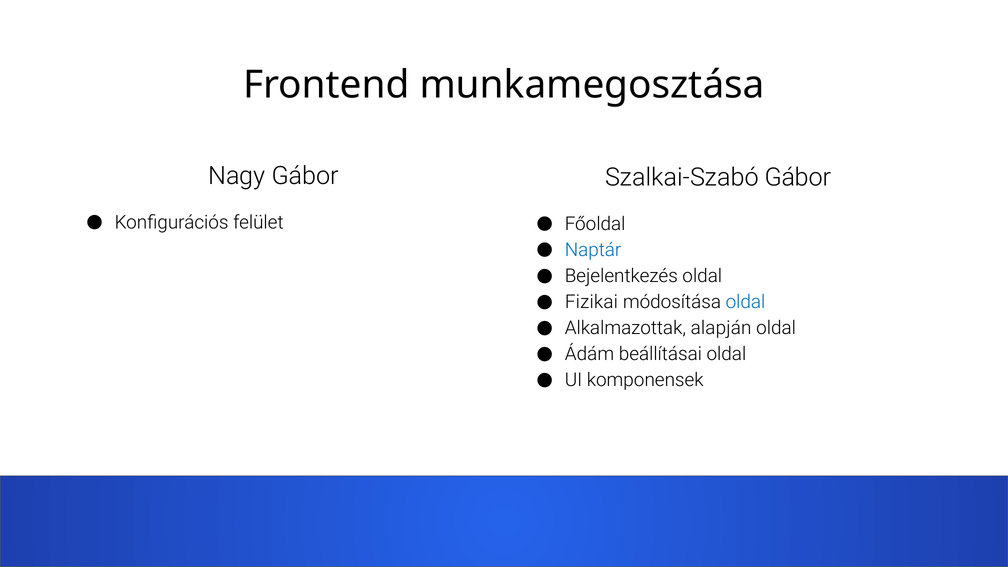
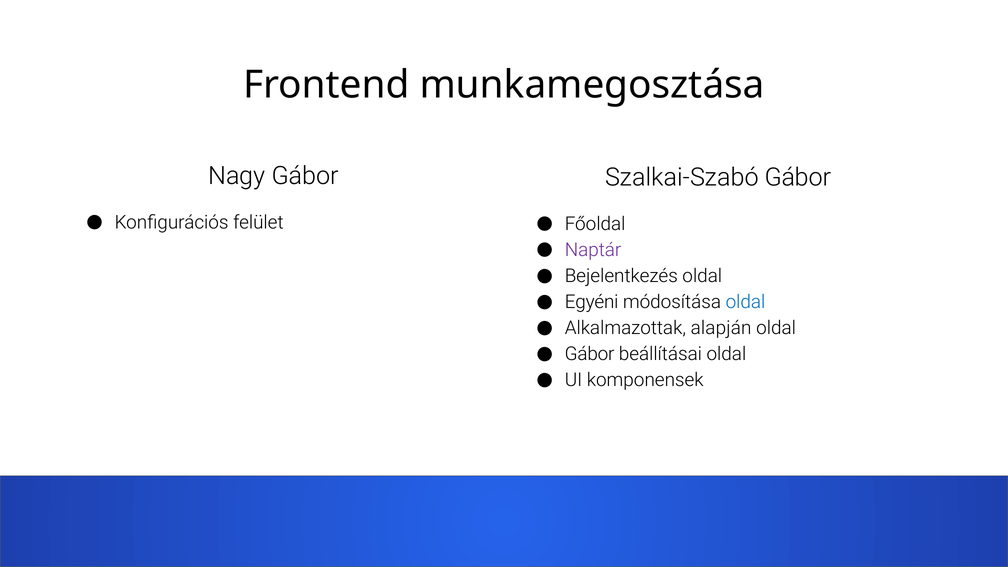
Naptár colour: blue -> purple (593, 250)
Fizikai: Fizikai -> Egyéni (592, 302)
Ádám: Ádám -> Gábor (590, 354)
